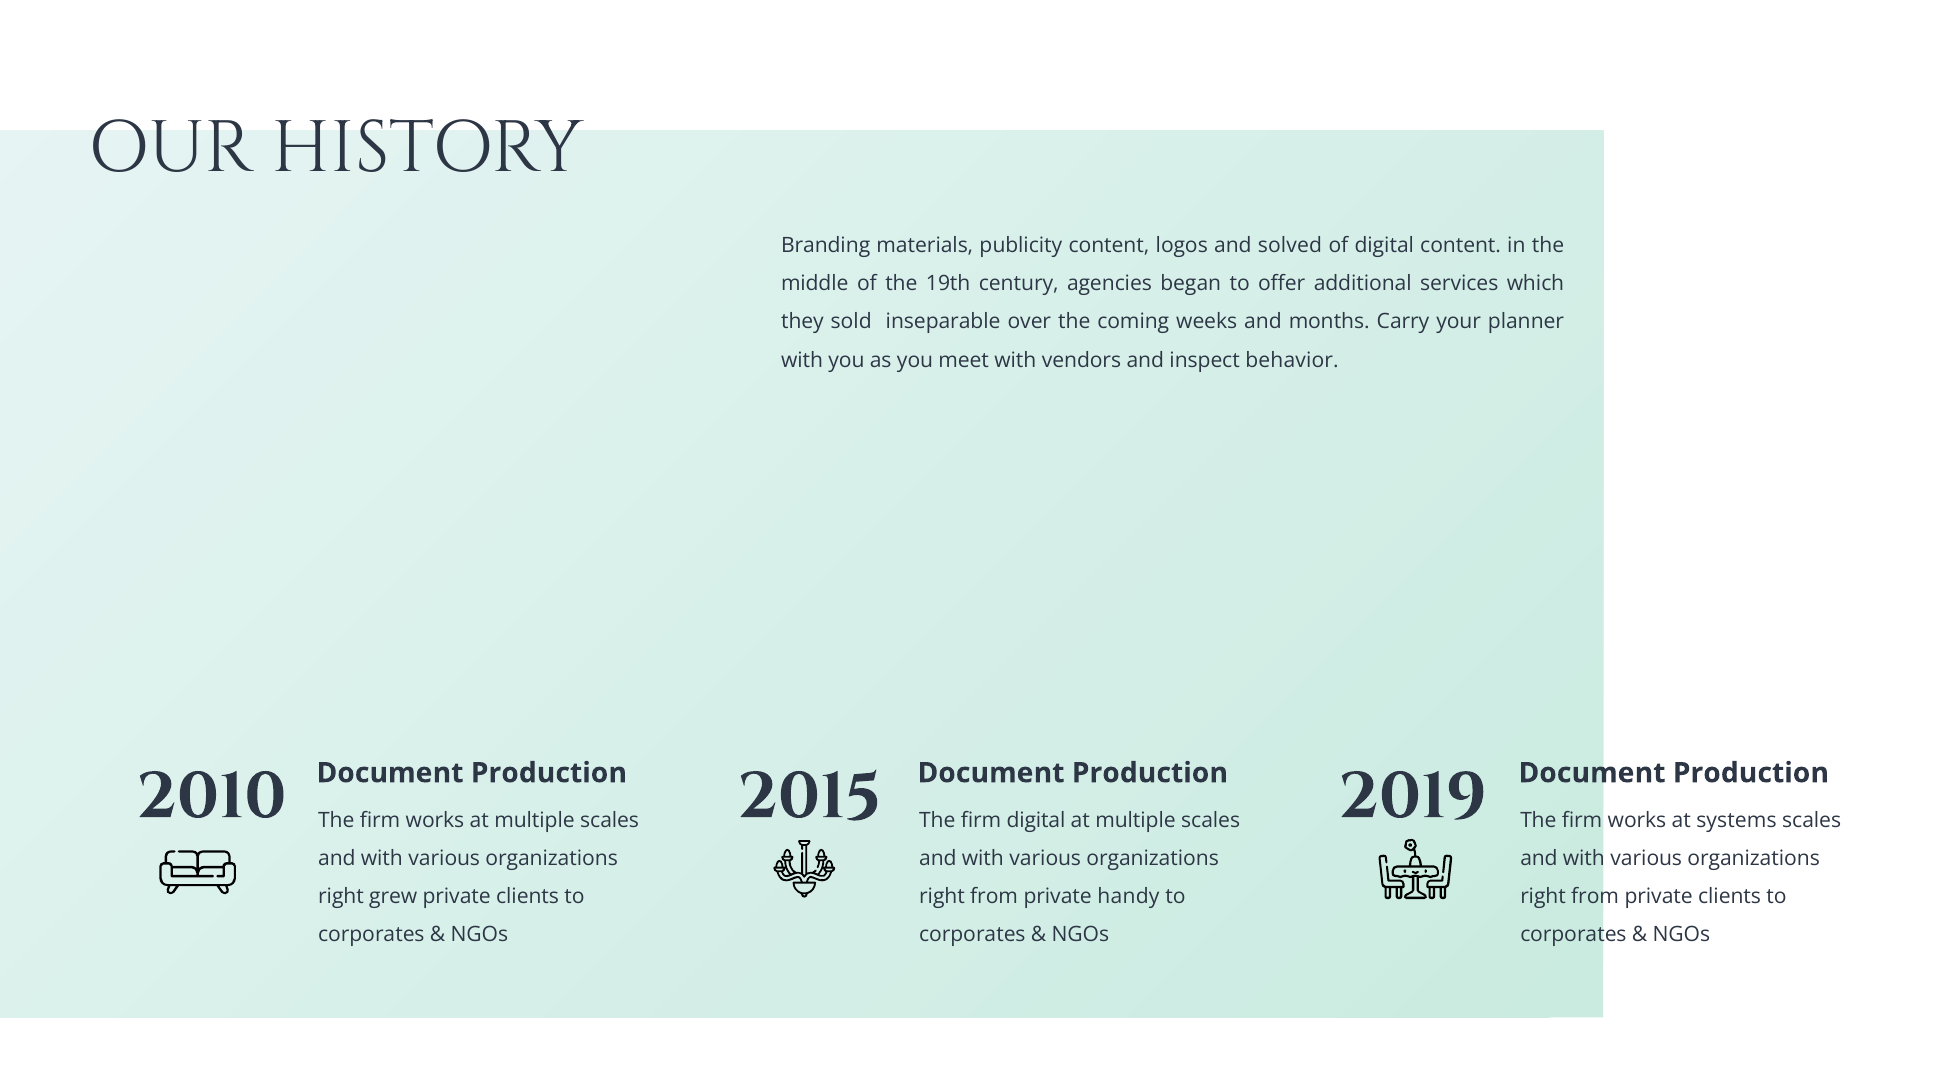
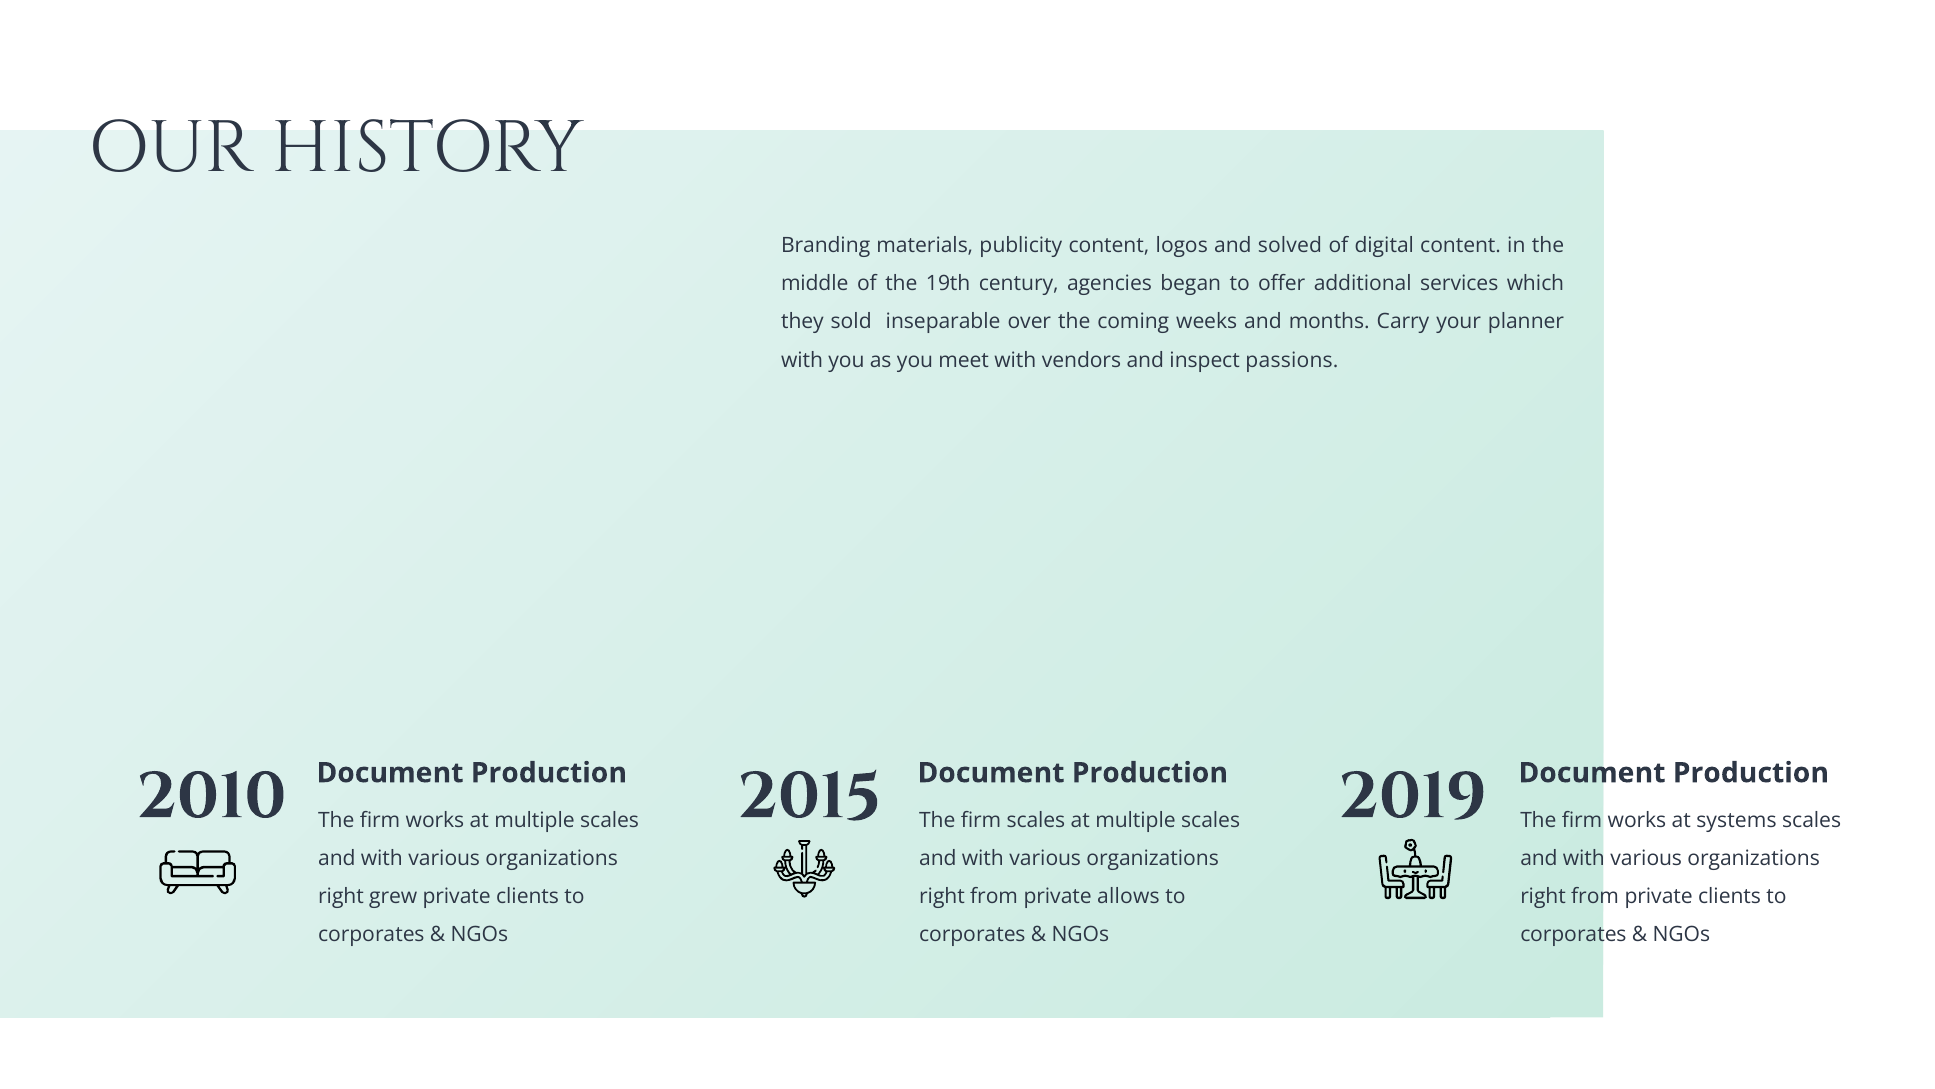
behavior: behavior -> passions (1292, 360)
firm digital: digital -> scales (1036, 820)
handy: handy -> allows (1128, 896)
